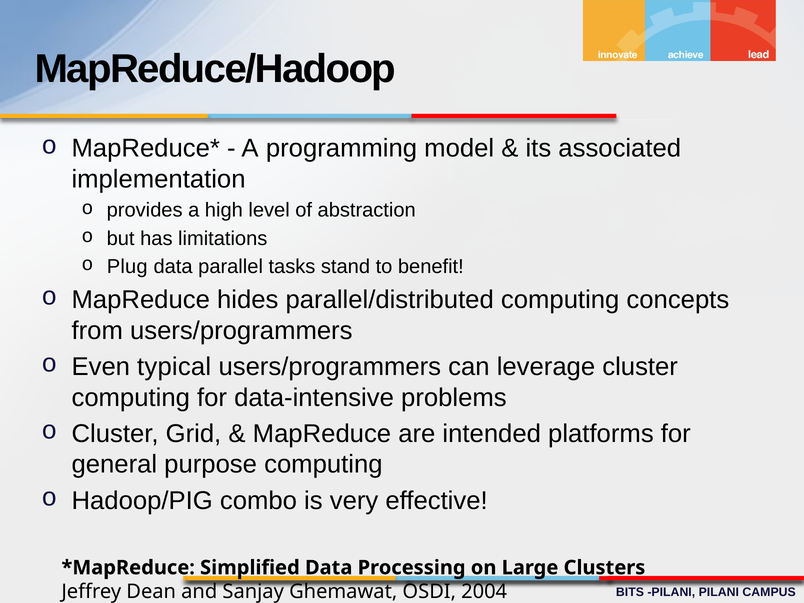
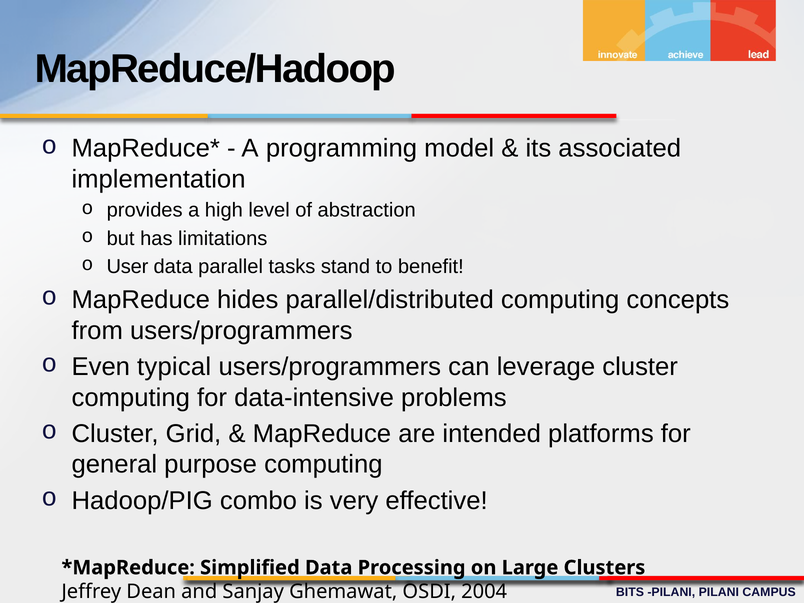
Plug: Plug -> User (127, 267)
